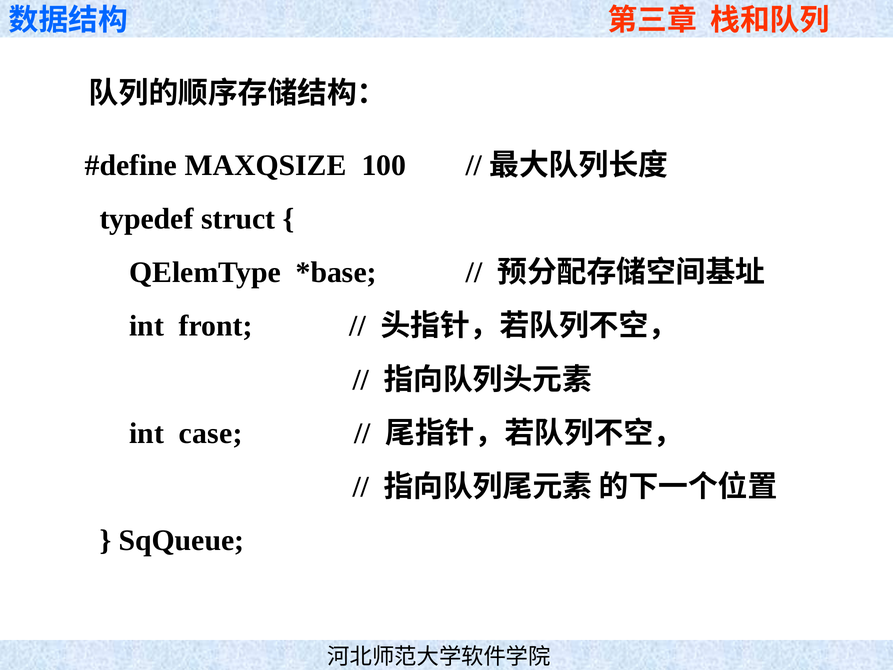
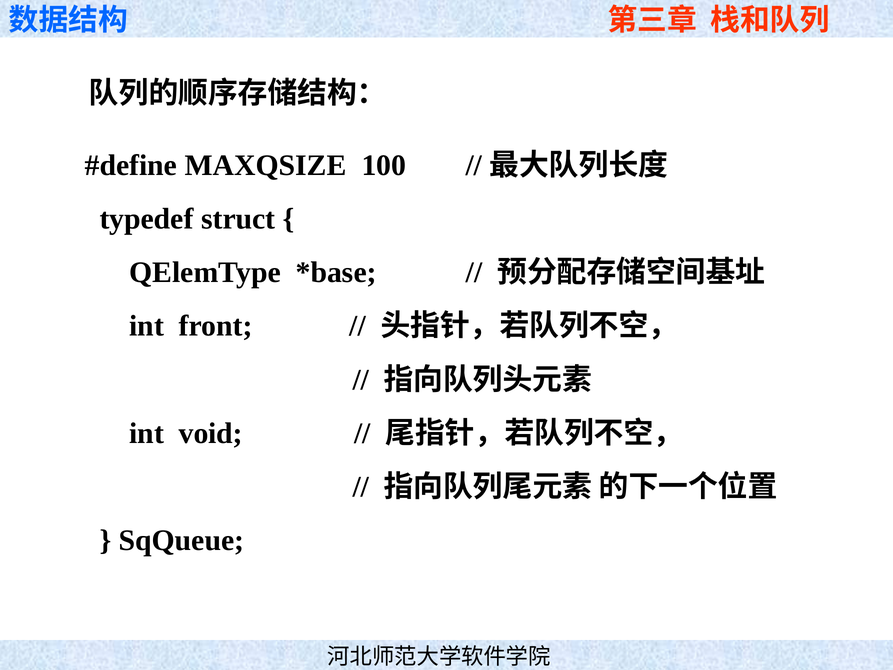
case: case -> void (211, 433)
